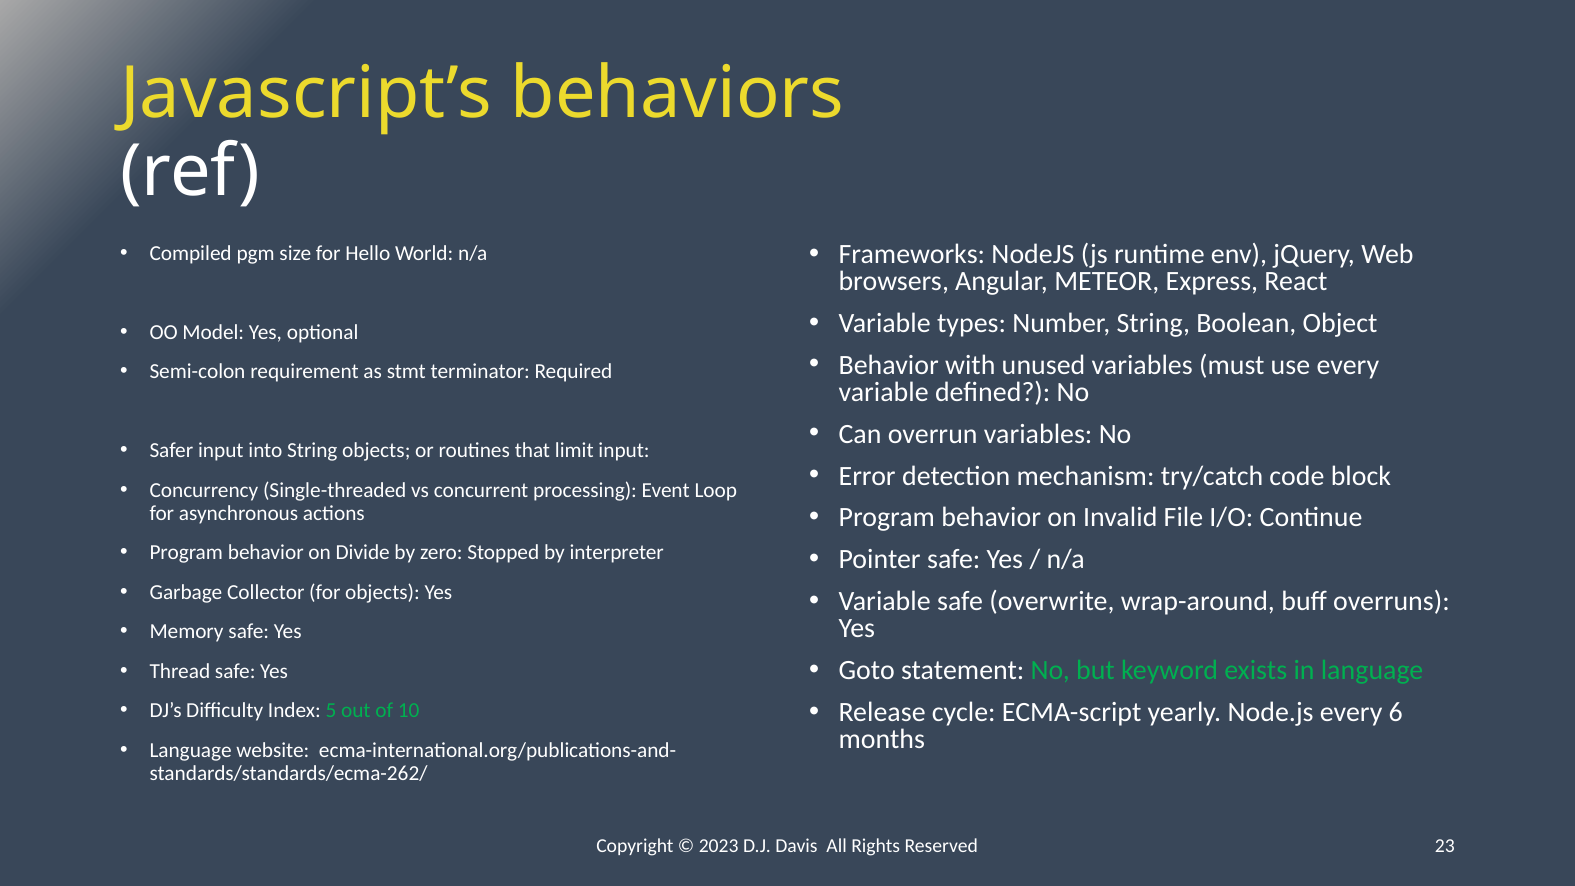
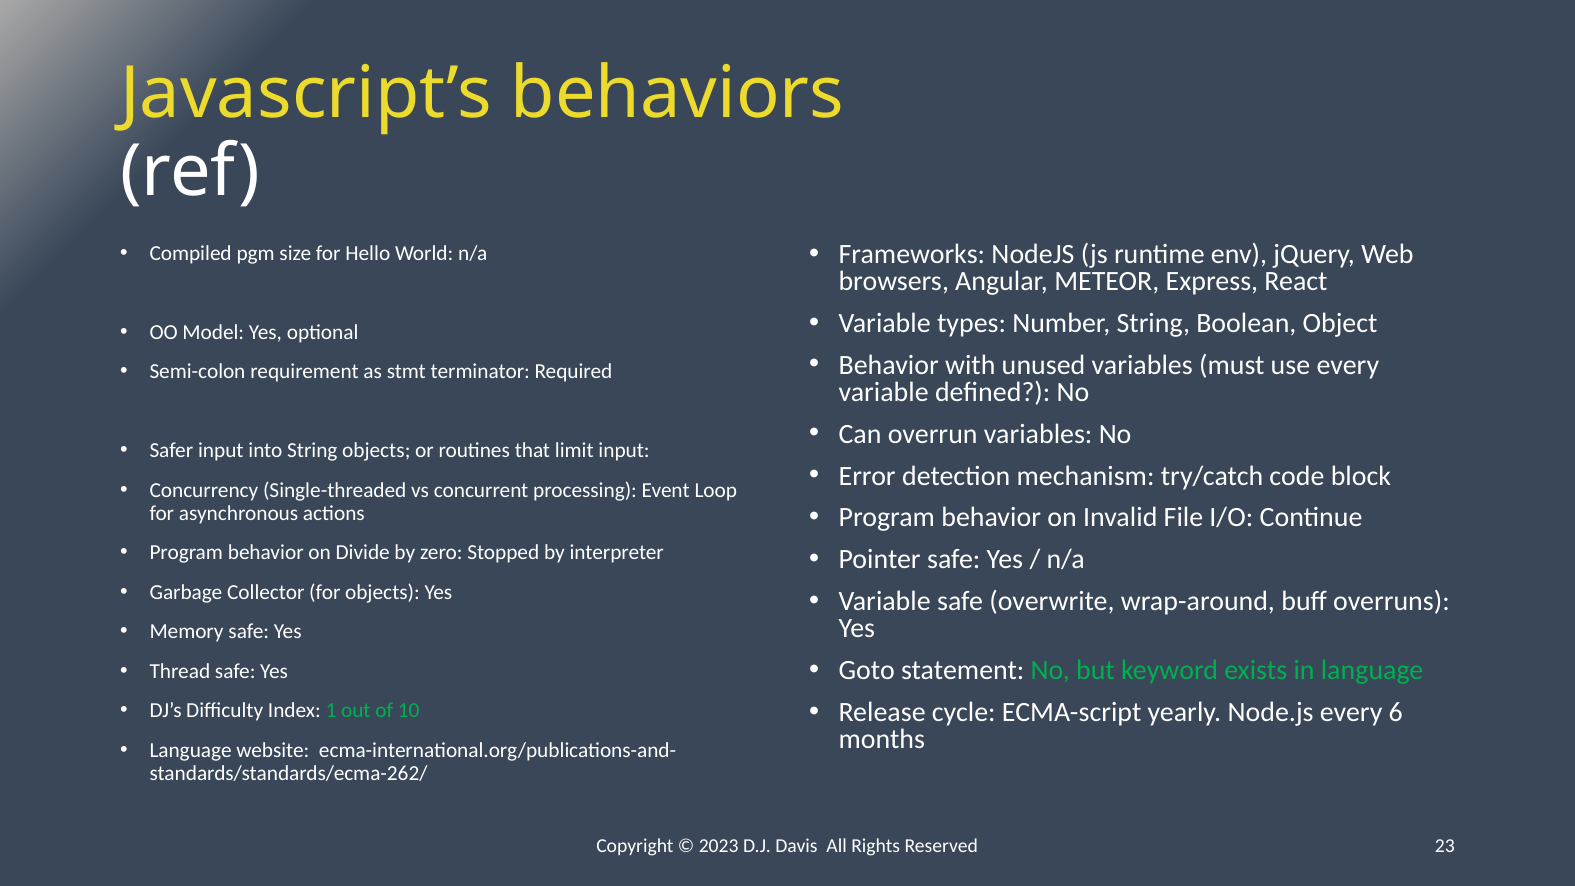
5: 5 -> 1 (331, 710)
